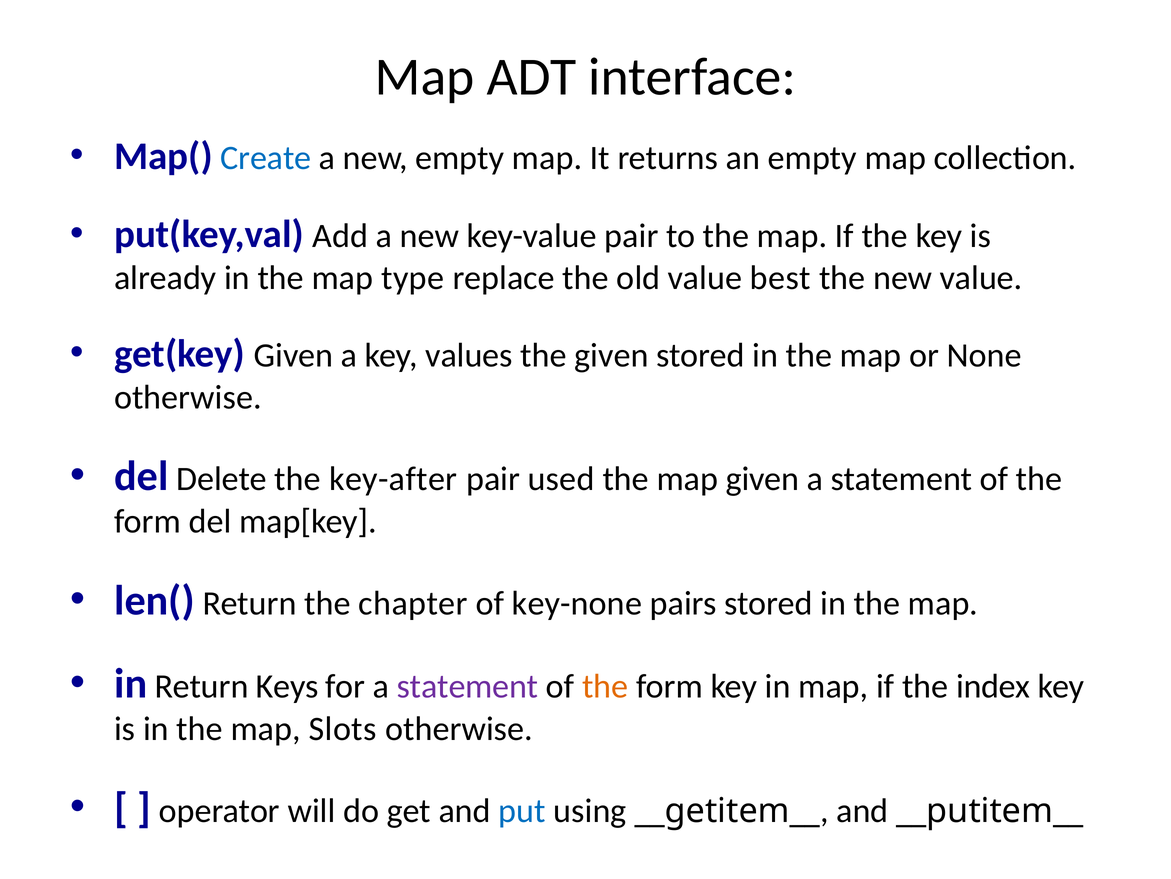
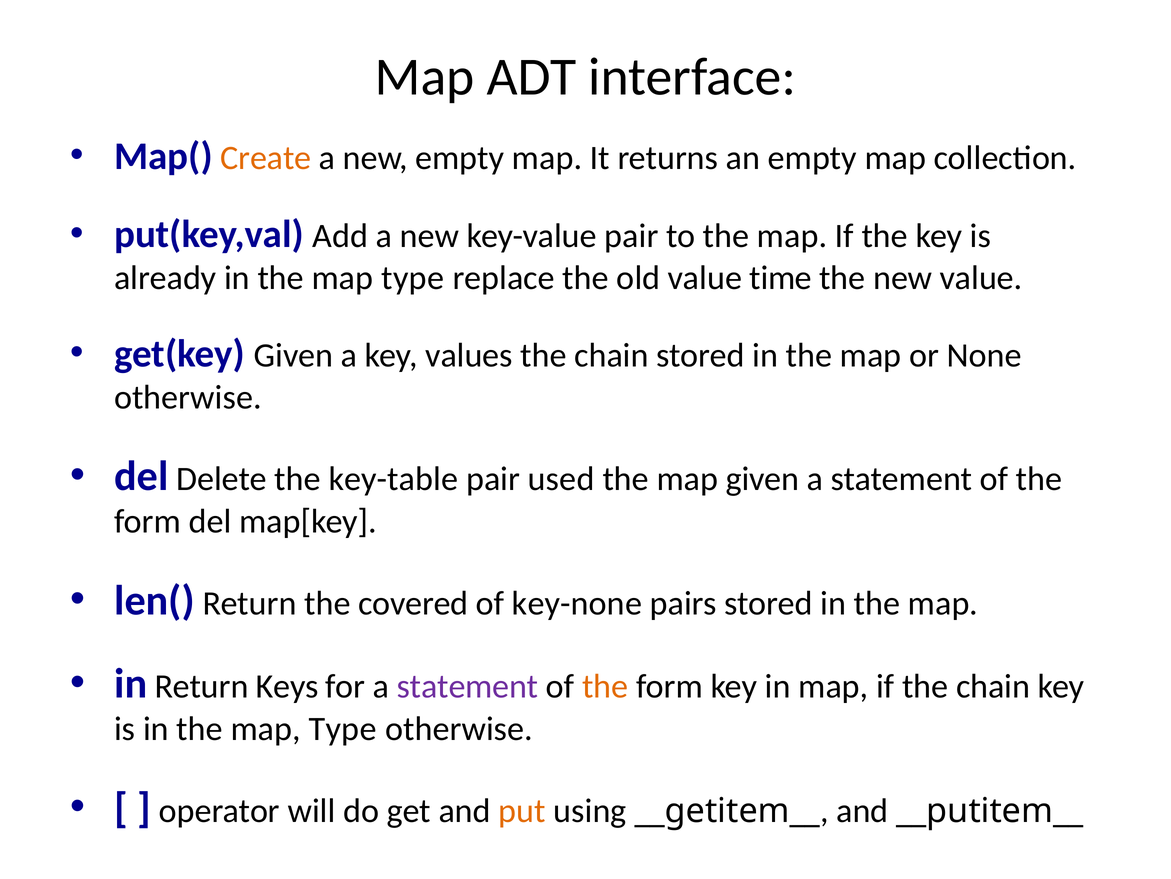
Create colour: blue -> orange (266, 158)
best: best -> time (781, 278)
given: given -> chain (611, 355)
key-after: key-after -> key-table (393, 479)
chapter: chapter -> covered (413, 603)
if the index: index -> chain (993, 686)
Slots: Slots -> Type (343, 729)
put colour: blue -> orange (522, 810)
